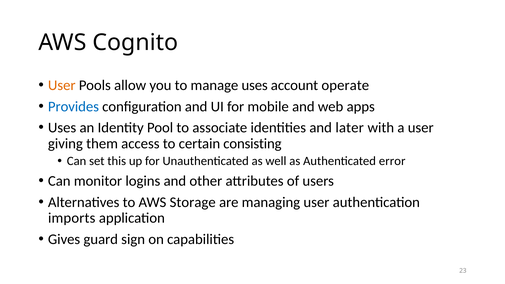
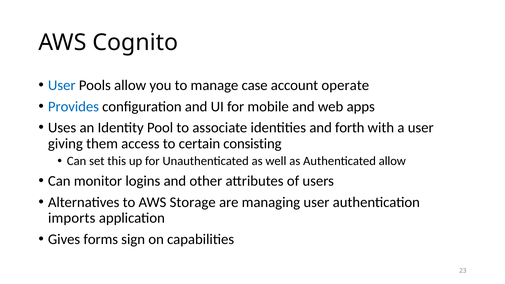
User colour: orange -> blue (62, 85)
manage uses: uses -> case (255, 85)
later: later -> forth (350, 128)
Authenticated error: error -> allow (392, 161)
guard: guard -> forms (101, 239)
